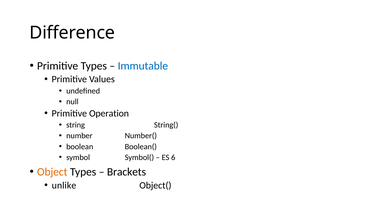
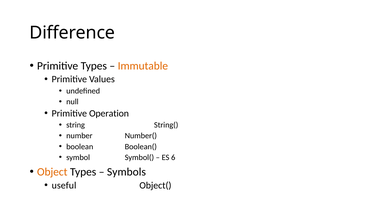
Immutable colour: blue -> orange (143, 66)
Brackets: Brackets -> Symbols (126, 172)
unlike: unlike -> useful (64, 186)
